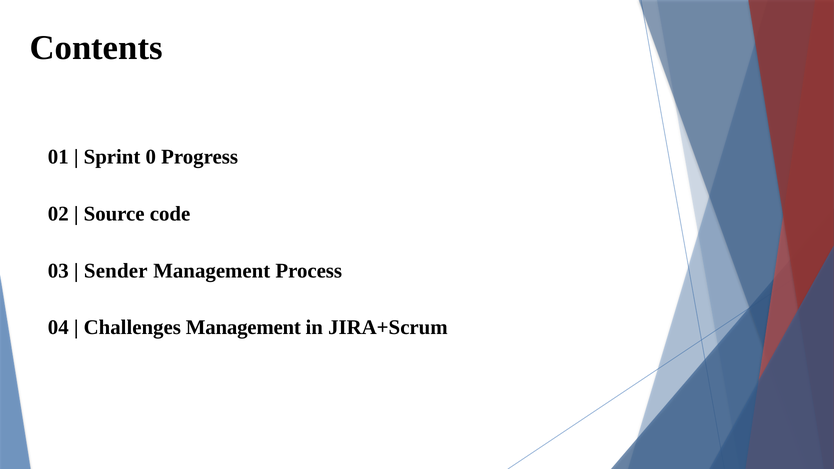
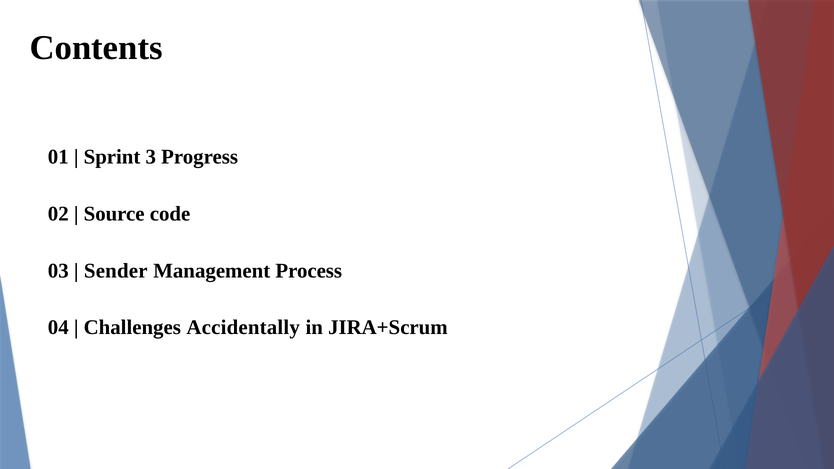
0: 0 -> 3 (151, 157)
Challenges Management: Management -> Accidentally (243, 328)
